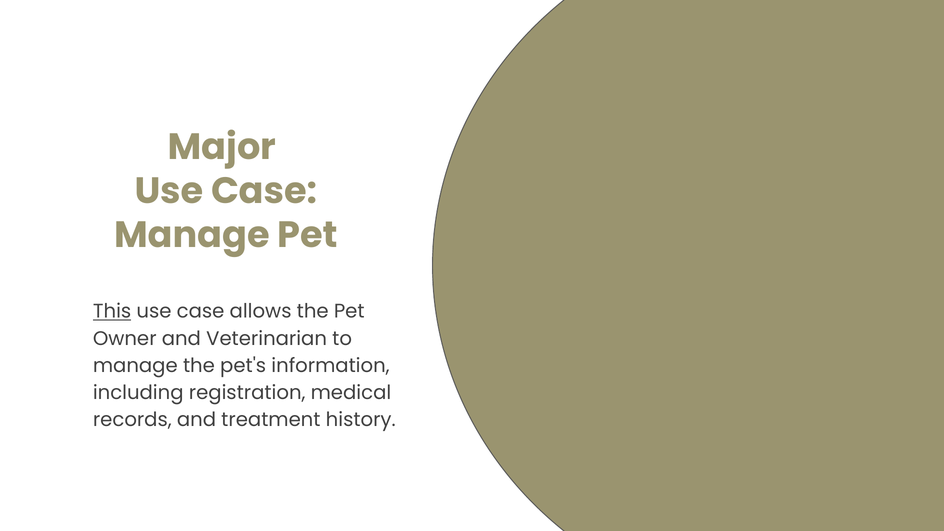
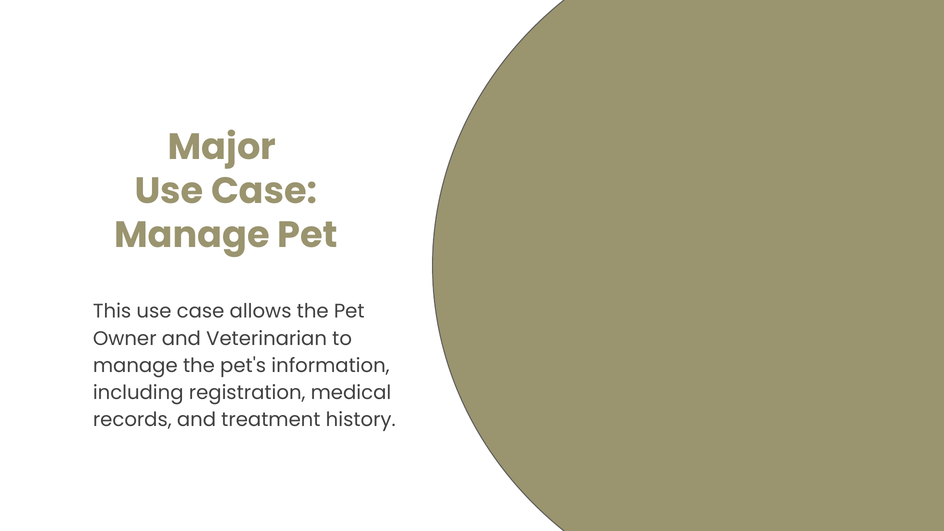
This underline: present -> none (112, 311)
